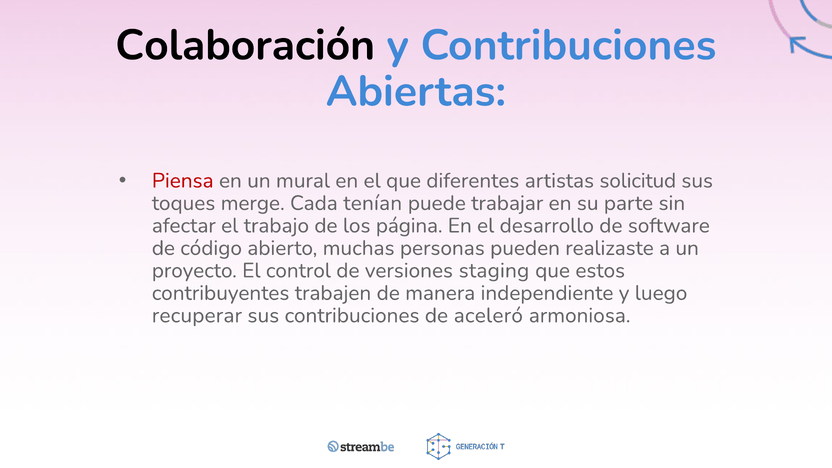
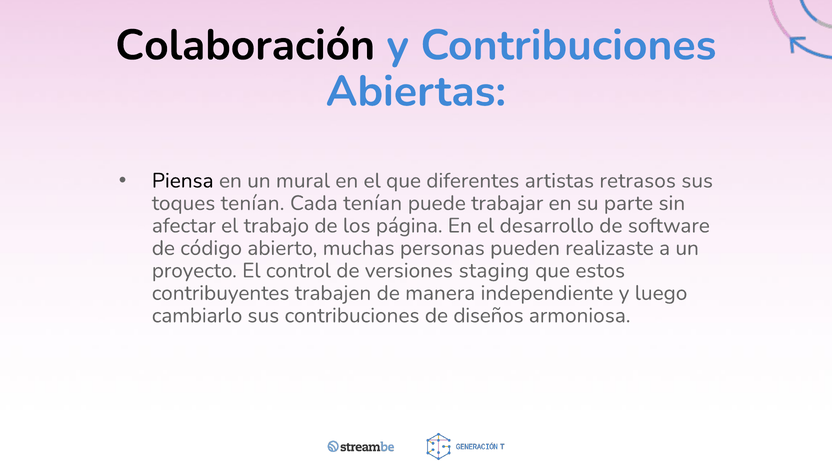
Piensa colour: red -> black (183, 181)
solicitud: solicitud -> retrasos (638, 181)
toques merge: merge -> tenían (253, 203)
recuperar: recuperar -> cambiarlo (197, 315)
aceleró: aceleró -> diseños (489, 315)
